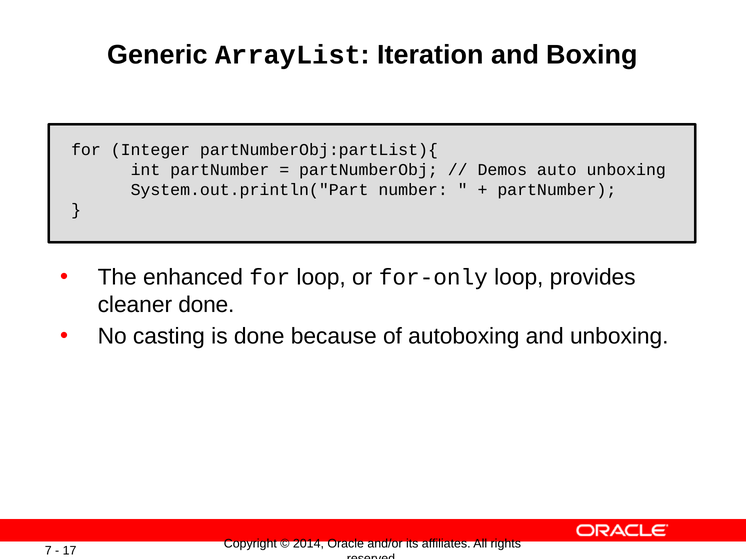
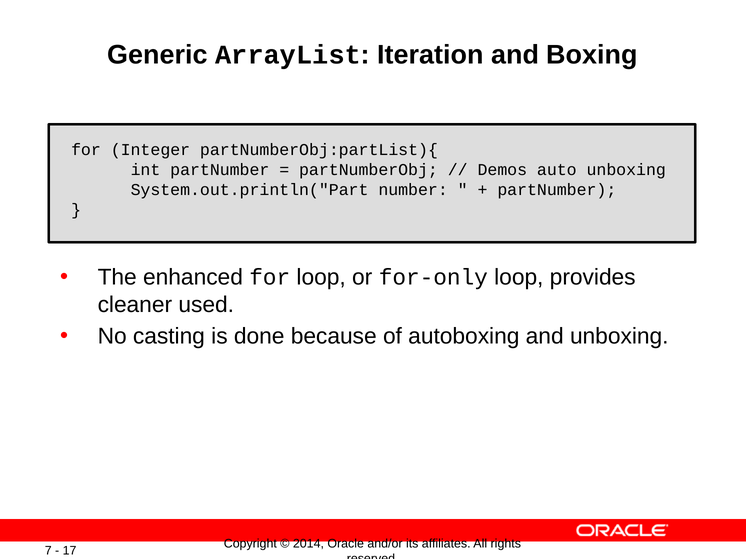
cleaner done: done -> used (206, 305)
